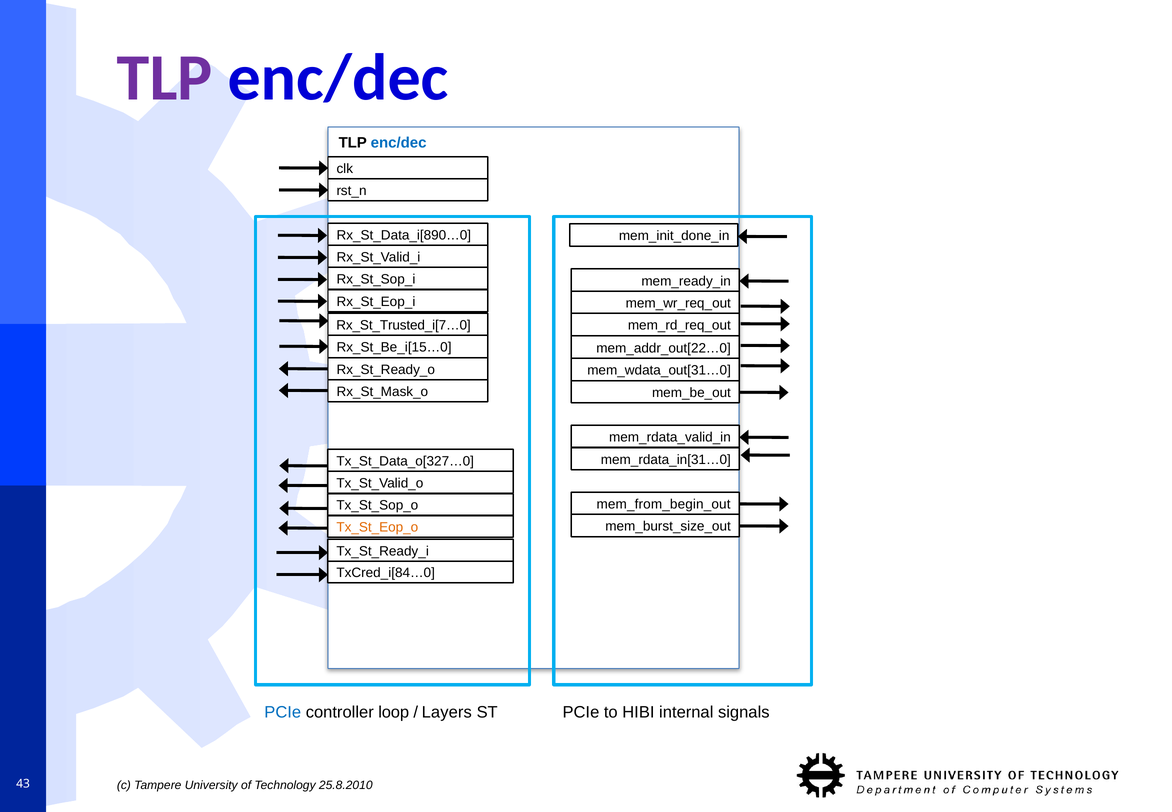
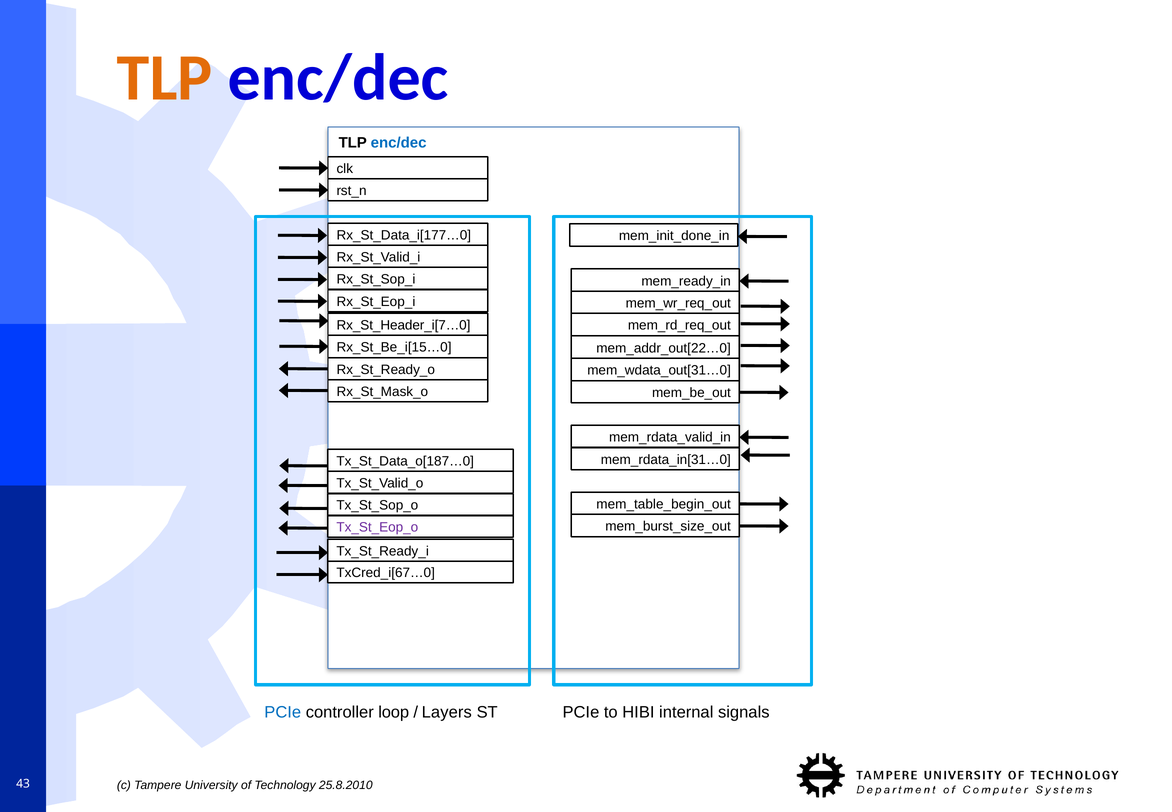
TLP colour: purple -> orange (165, 78)
Rx_St_Data_i[890…0: Rx_St_Data_i[890…0 -> Rx_St_Data_i[177…0 (404, 235)
Rx_St_Trusted_i[7…0: Rx_St_Trusted_i[7…0 -> Rx_St_Header_i[7…0 (403, 325)
Tx_St_Data_o[327…0: Tx_St_Data_o[327…0 -> Tx_St_Data_o[187…0 (405, 461)
mem_from_begin_out: mem_from_begin_out -> mem_table_begin_out (664, 504)
Tx_St_Eop_o colour: orange -> purple (377, 527)
TxCred_i[84…0: TxCred_i[84…0 -> TxCred_i[67…0 (386, 573)
